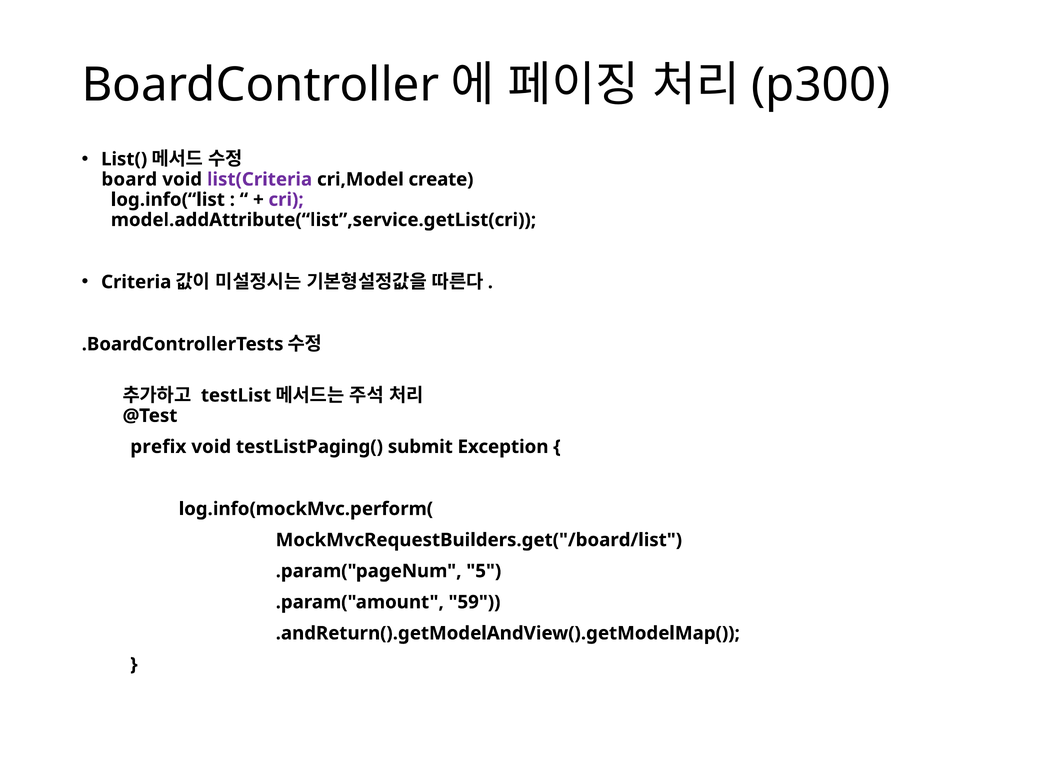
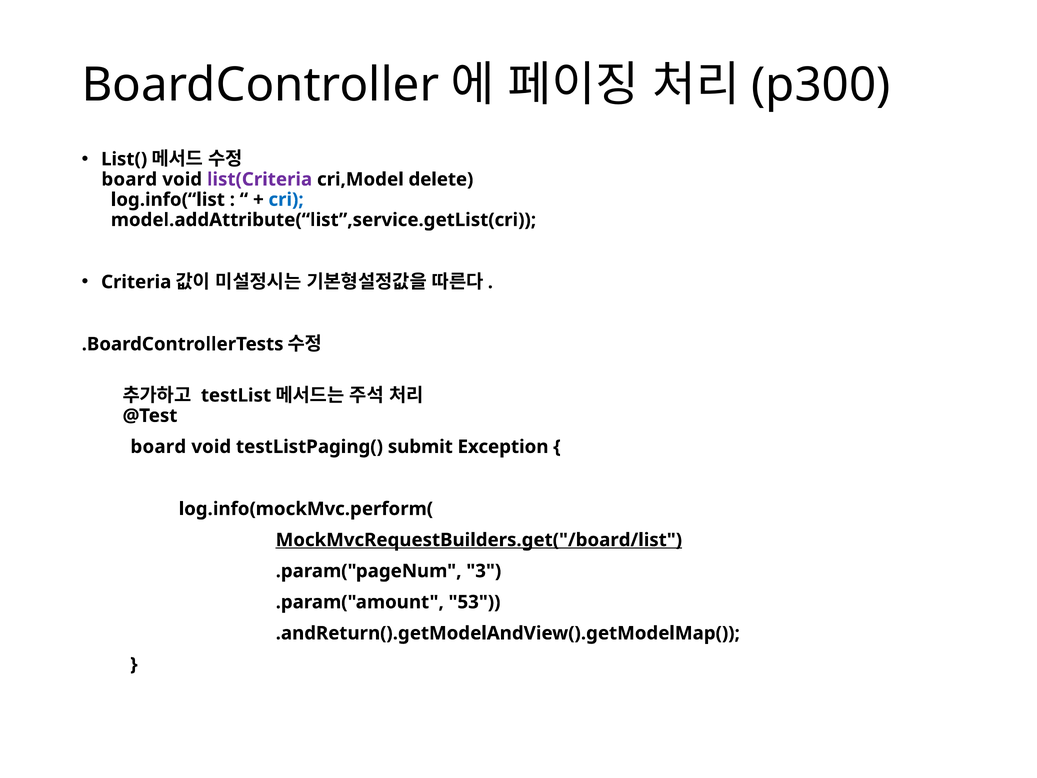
create: create -> delete (441, 179)
cri colour: purple -> blue (286, 200)
prefix: prefix -> board (158, 447)
MockMvcRequestBuilders.get("/board/list underline: none -> present (479, 540)
5: 5 -> 3 (484, 571)
59: 59 -> 53 (474, 602)
